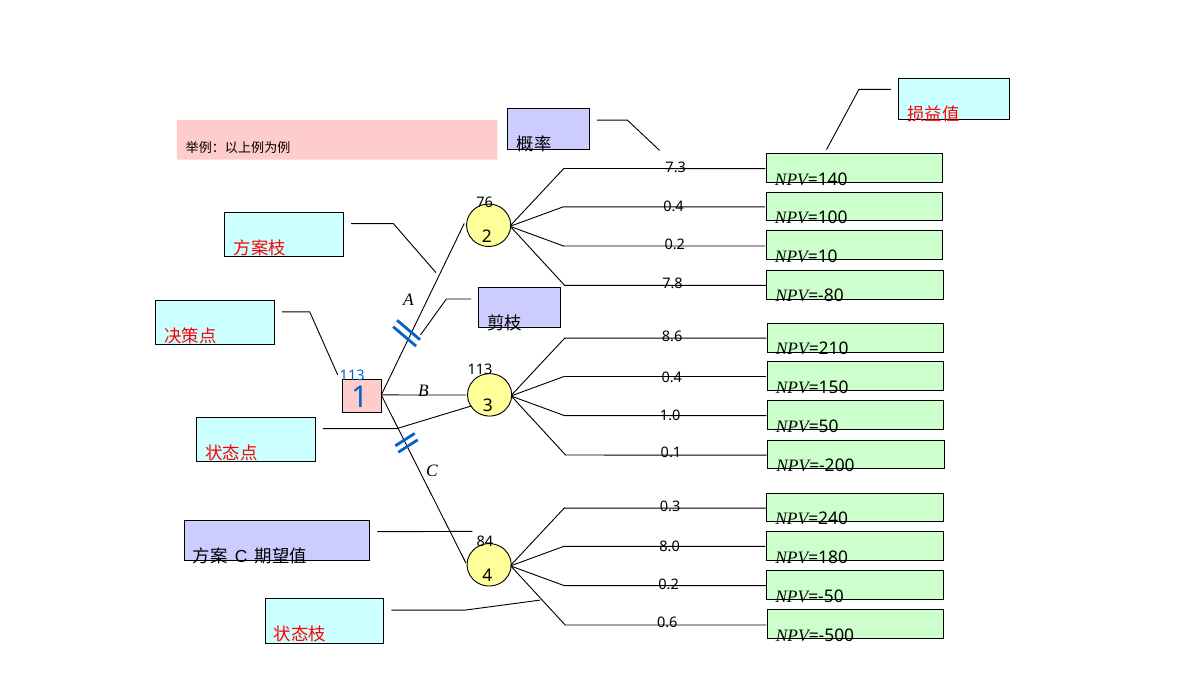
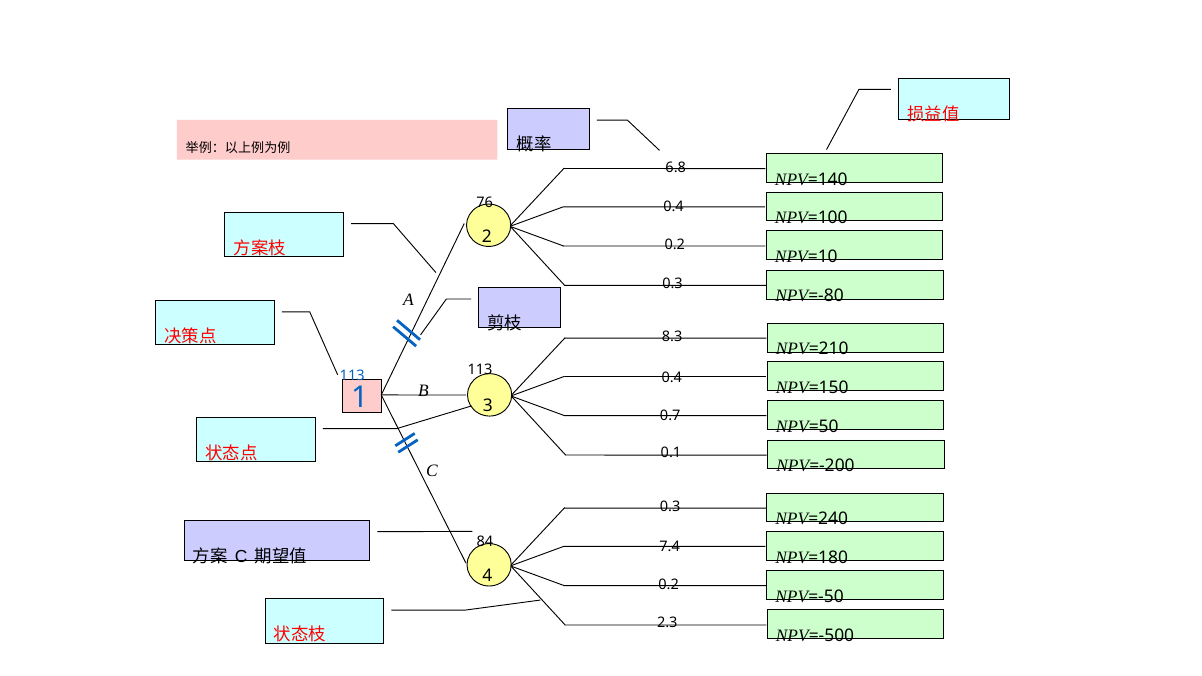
7.3: 7.3 -> 6.8 (676, 168)
7.8: 7.8 -> 0.3 (673, 284)
8.6: 8.6 -> 8.3 (672, 336)
1.0: 1.0 -> 0.7 (670, 415)
8.0: 8.0 -> 7.4 (670, 547)
0.6: 0.6 -> 2.3 (667, 623)
